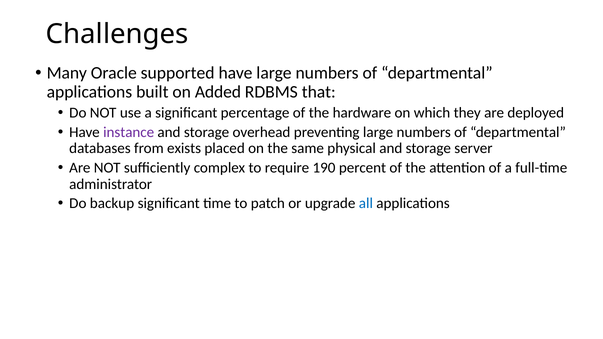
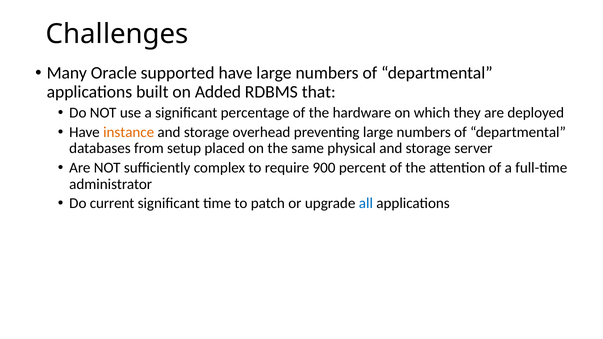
instance colour: purple -> orange (129, 132)
exists: exists -> setup (184, 149)
190: 190 -> 900 (324, 168)
backup: backup -> current (112, 204)
